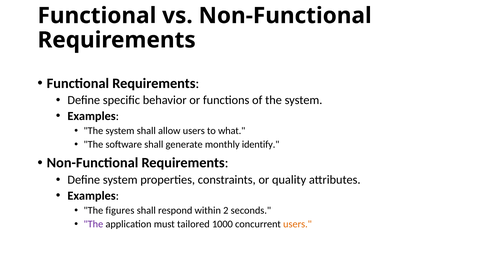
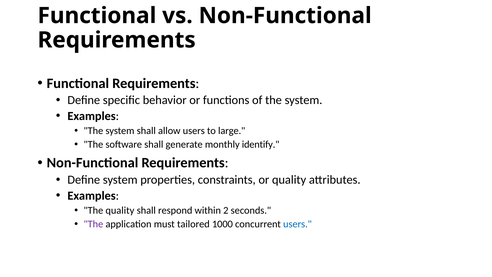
what: what -> large (232, 131)
The figures: figures -> quality (120, 210)
users colour: orange -> blue (297, 224)
